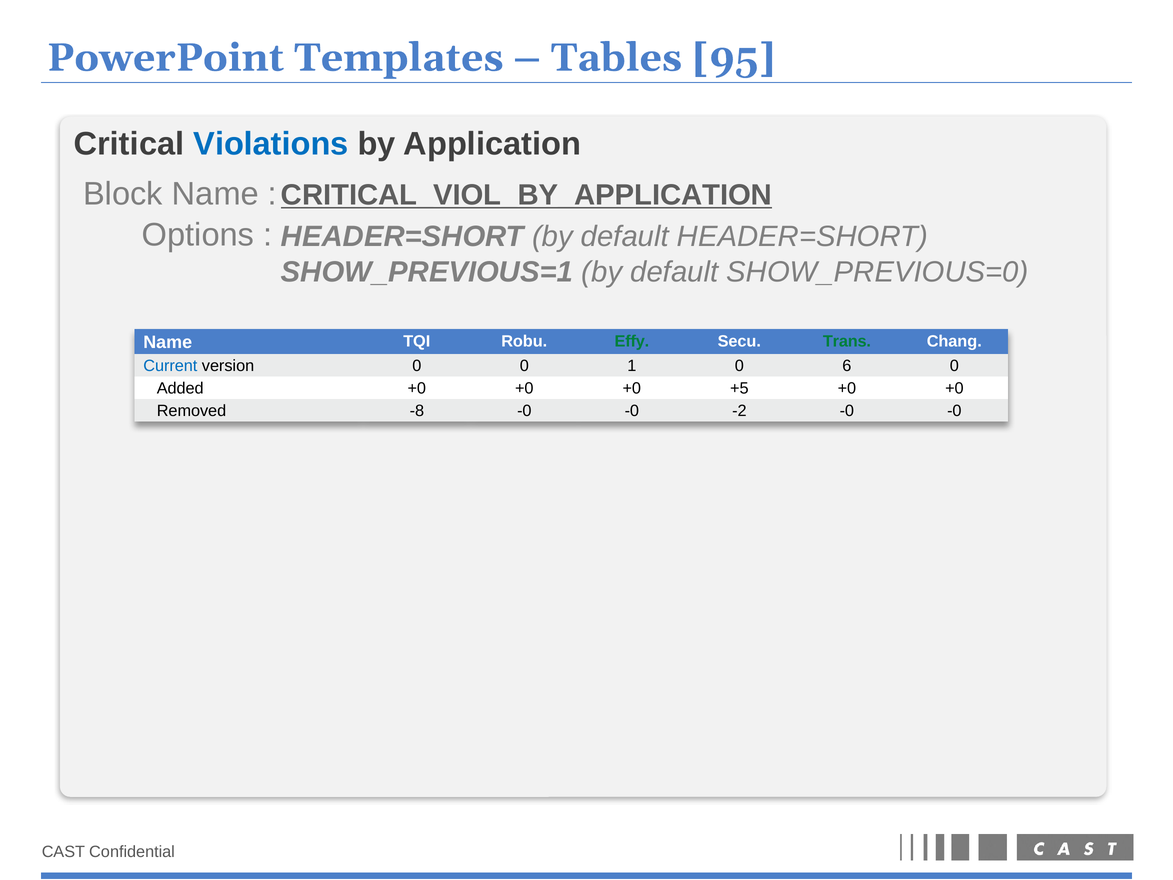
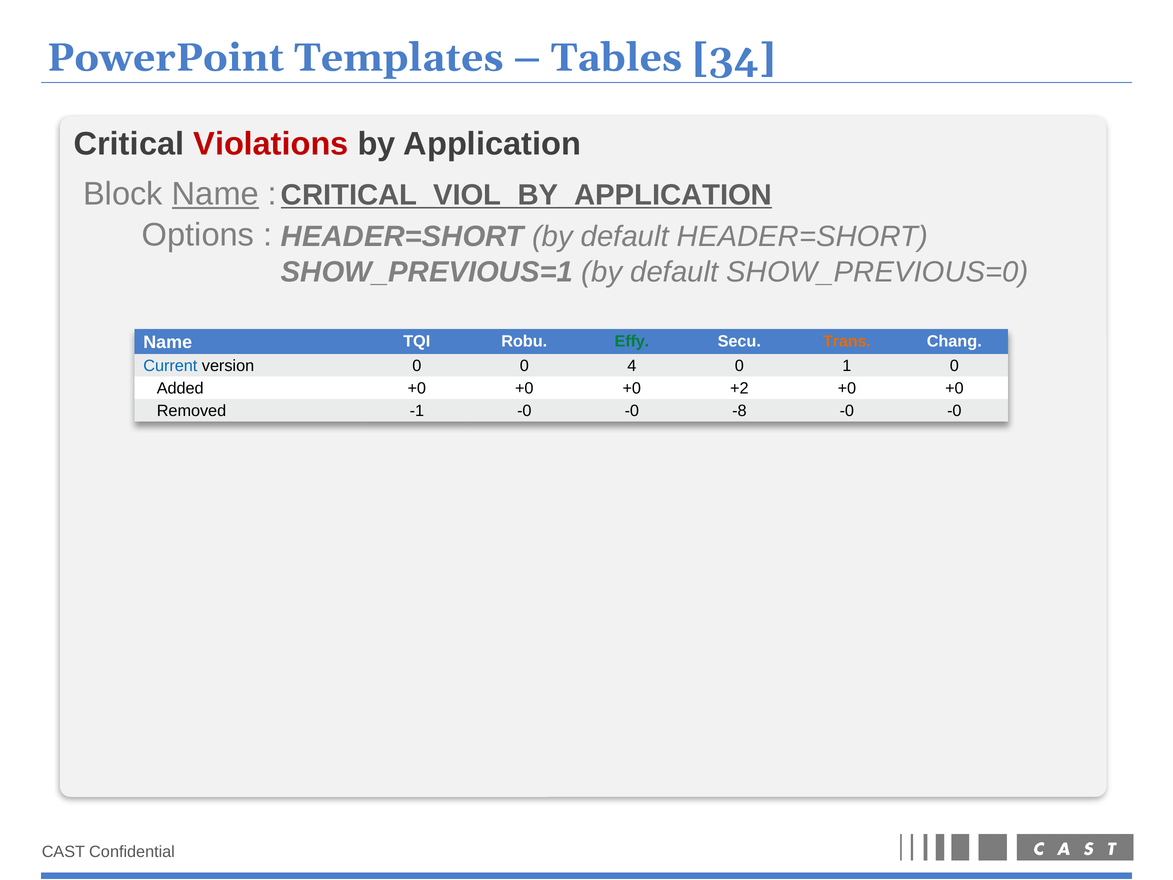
95: 95 -> 34 (734, 58)
Violations colour: blue -> red (271, 144)
Name underline: none -> present (215, 194)
Trans colour: green -> orange (847, 341)
1: 1 -> 4 (632, 366)
6: 6 -> 1 (847, 366)
+5: +5 -> +2 (739, 388)
-8: -8 -> -1 (417, 411)
-2: -2 -> -8 (739, 411)
